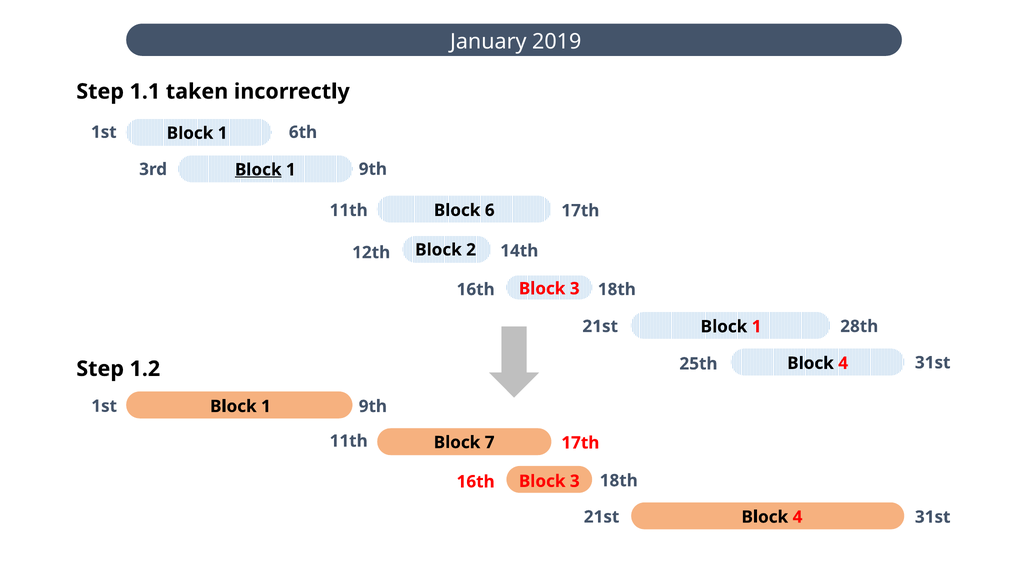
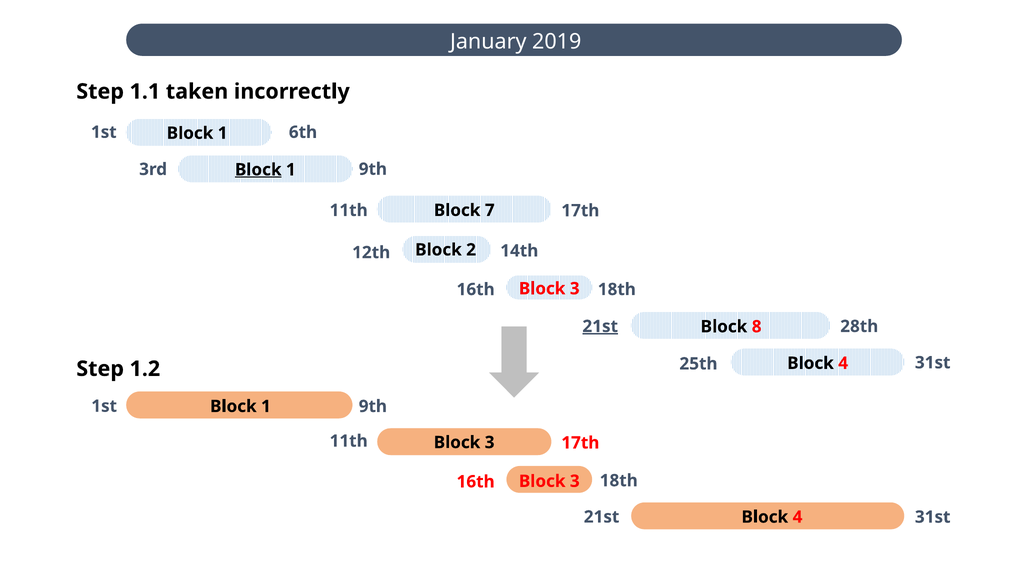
6: 6 -> 7 (490, 210)
21st underline: none -> present (600, 326)
1: 1 -> 8 (757, 326)
7: 7 -> 3 (490, 442)
